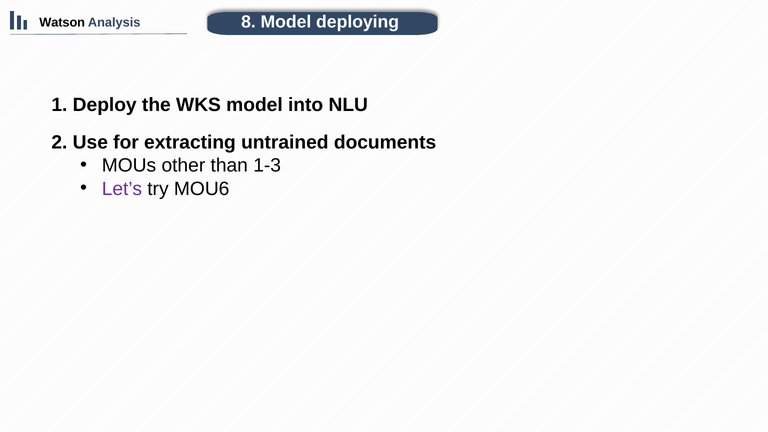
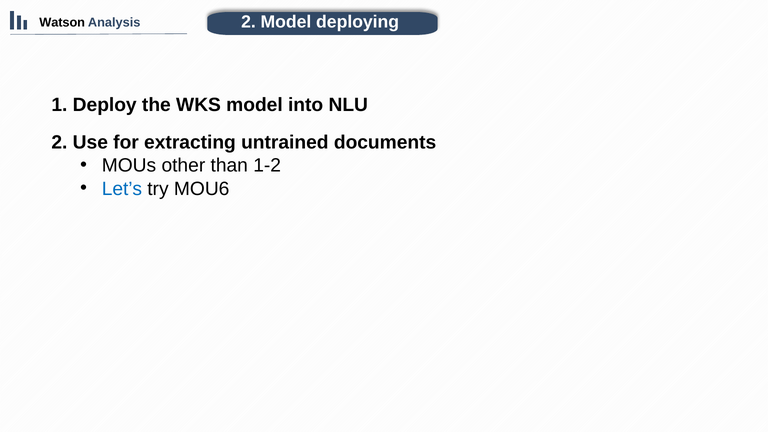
Analysis 8: 8 -> 2 (248, 22)
1-3: 1-3 -> 1-2 (267, 166)
Let’s colour: purple -> blue (122, 189)
